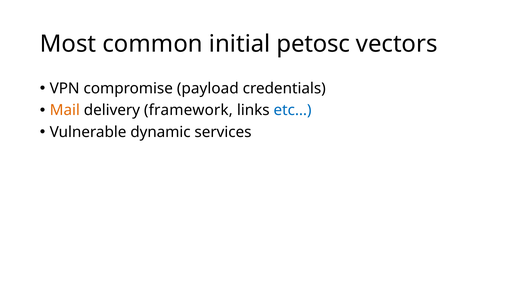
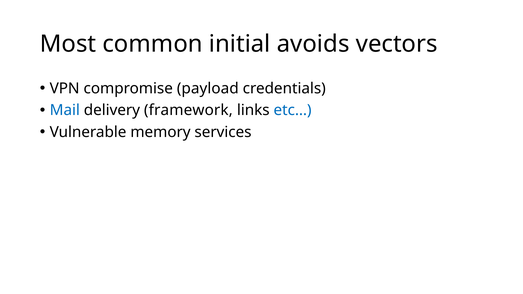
petosc: petosc -> avoids (313, 44)
Mail colour: orange -> blue (65, 110)
dynamic: dynamic -> memory (160, 132)
